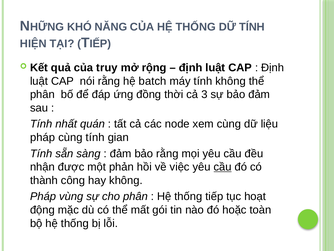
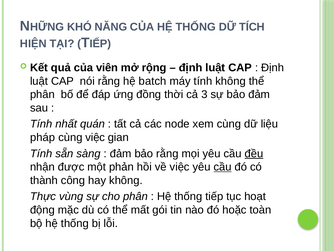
DỮ TÍNH: TÍNH -> TÍCH (252, 27)
truy: truy -> viên (107, 68)
cùng tính: tính -> việc (95, 137)
đều underline: none -> present (254, 153)
Pháp: Pháp -> Thực (43, 196)
